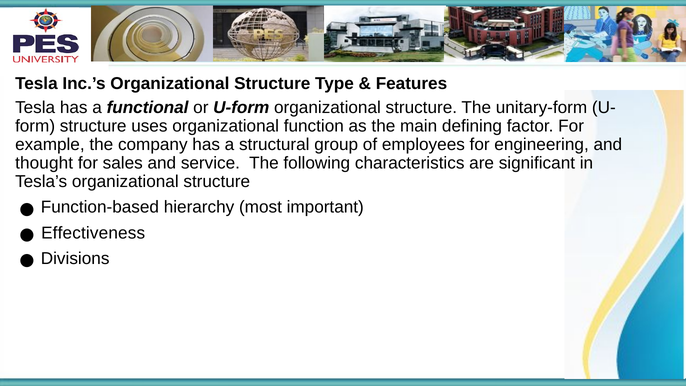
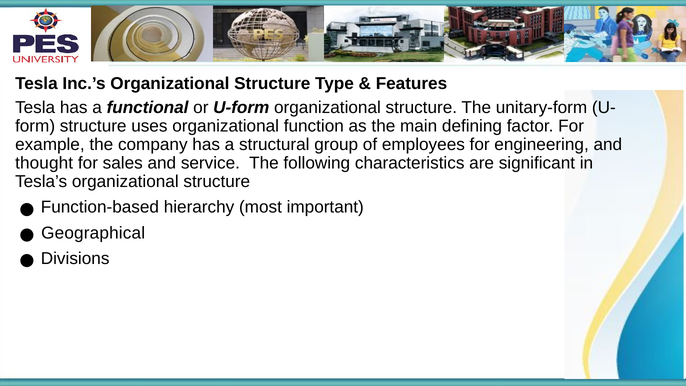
Effectiveness: Effectiveness -> Geographical (93, 233)
